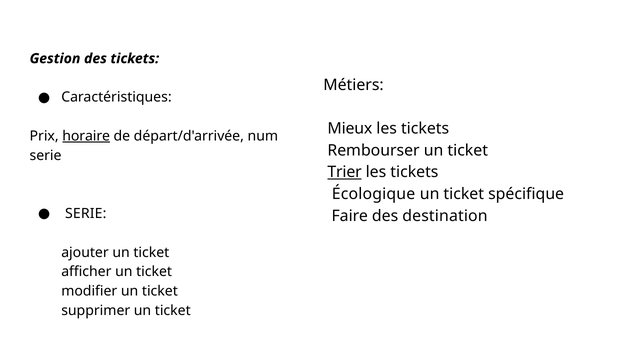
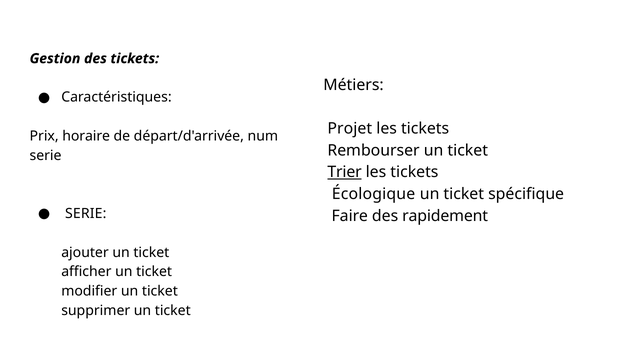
Mieux: Mieux -> Projet (350, 129)
horaire underline: present -> none (86, 136)
destination: destination -> rapidement (445, 216)
